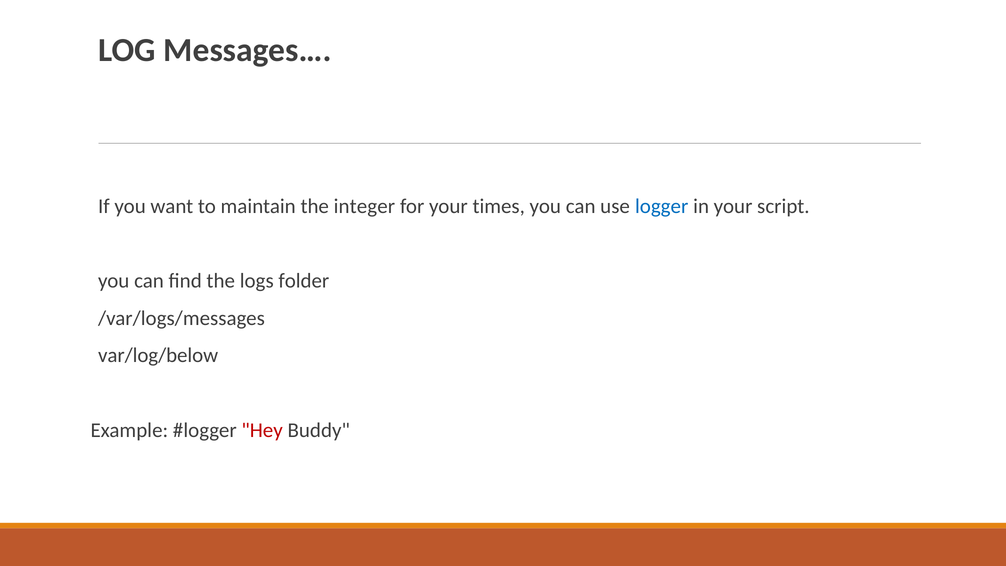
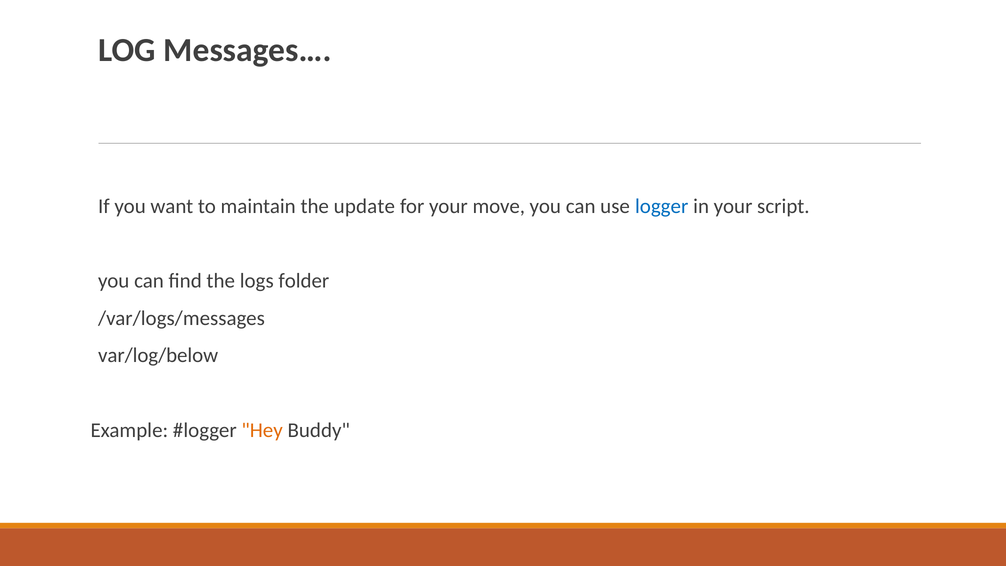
integer: integer -> update (364, 206)
times: times -> move (499, 206)
Hey colour: red -> orange (262, 430)
